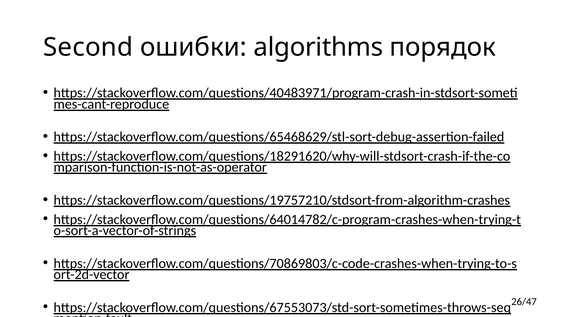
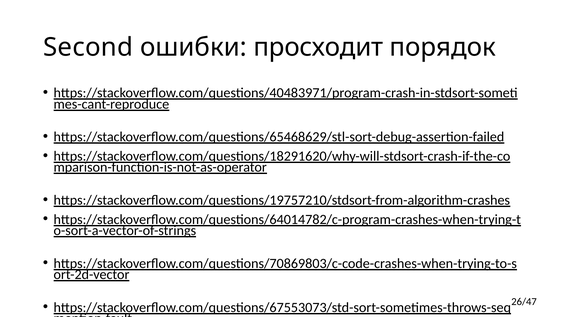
algorithms: algorithms -> просходит (318, 47)
